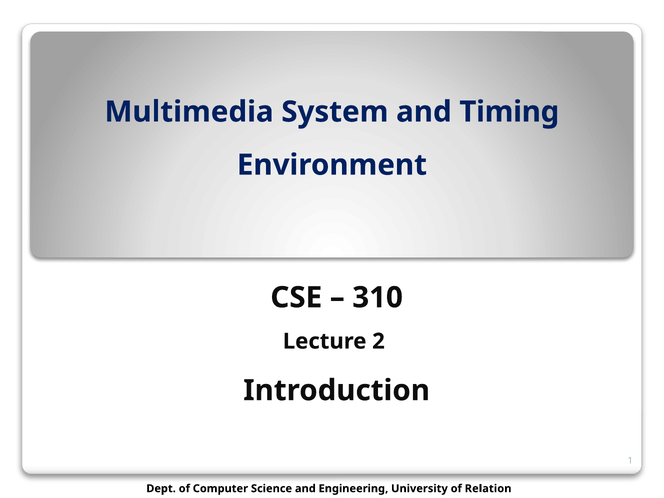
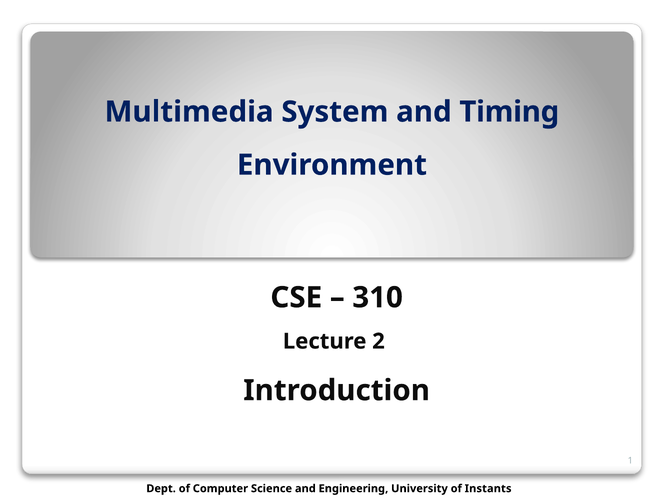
Relation: Relation -> Instants (488, 489)
